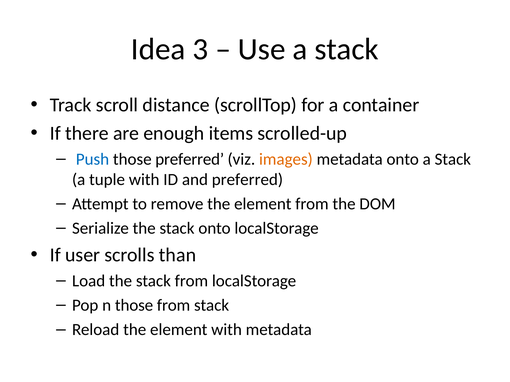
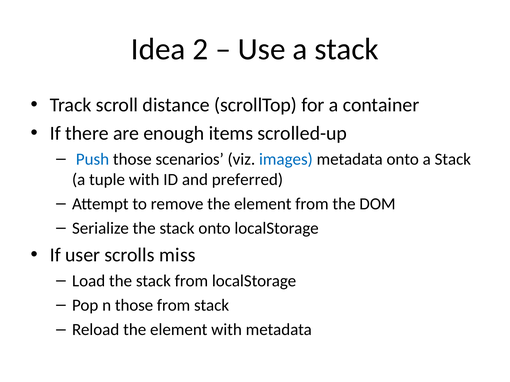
3: 3 -> 2 (200, 49)
those preferred: preferred -> scenarios (190, 159)
images colour: orange -> blue (286, 159)
than: than -> miss (177, 255)
